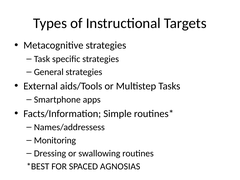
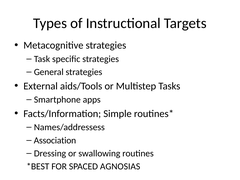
Monitoring: Monitoring -> Association (55, 140)
